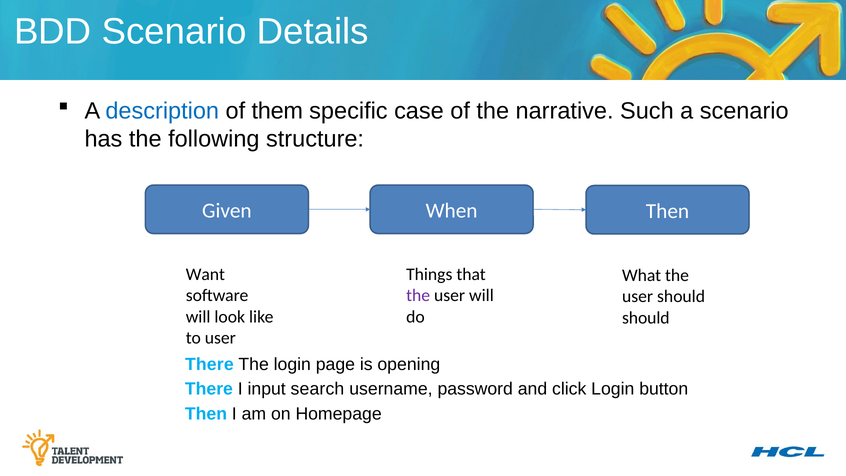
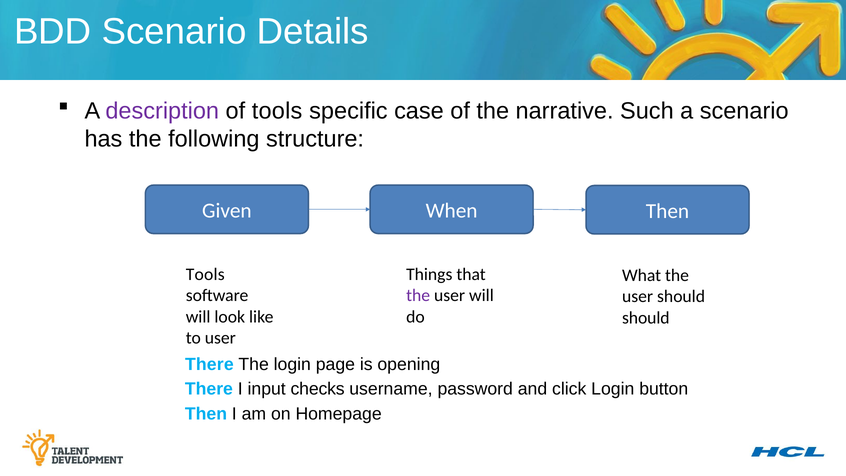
description colour: blue -> purple (162, 111)
of them: them -> tools (277, 111)
Want: Want -> Tools (205, 274)
search: search -> checks (318, 389)
